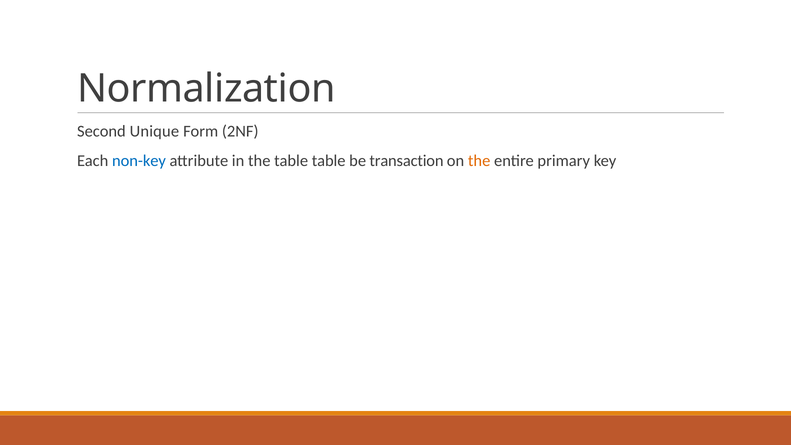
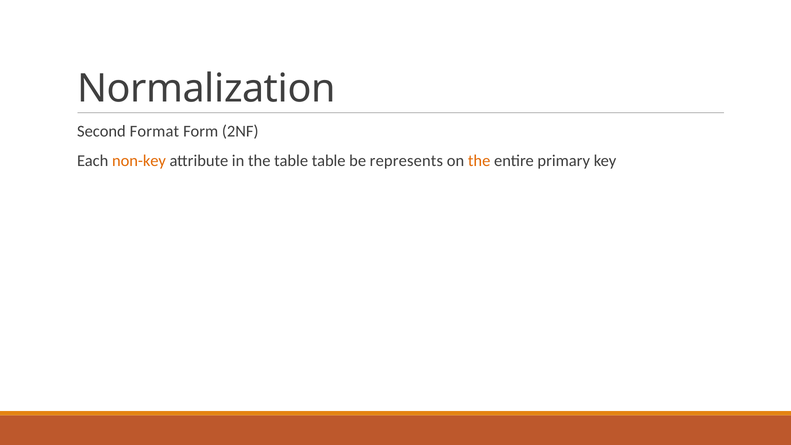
Unique: Unique -> Format (154, 132)
non-key colour: blue -> orange (139, 161)
transaction: transaction -> represents (406, 161)
